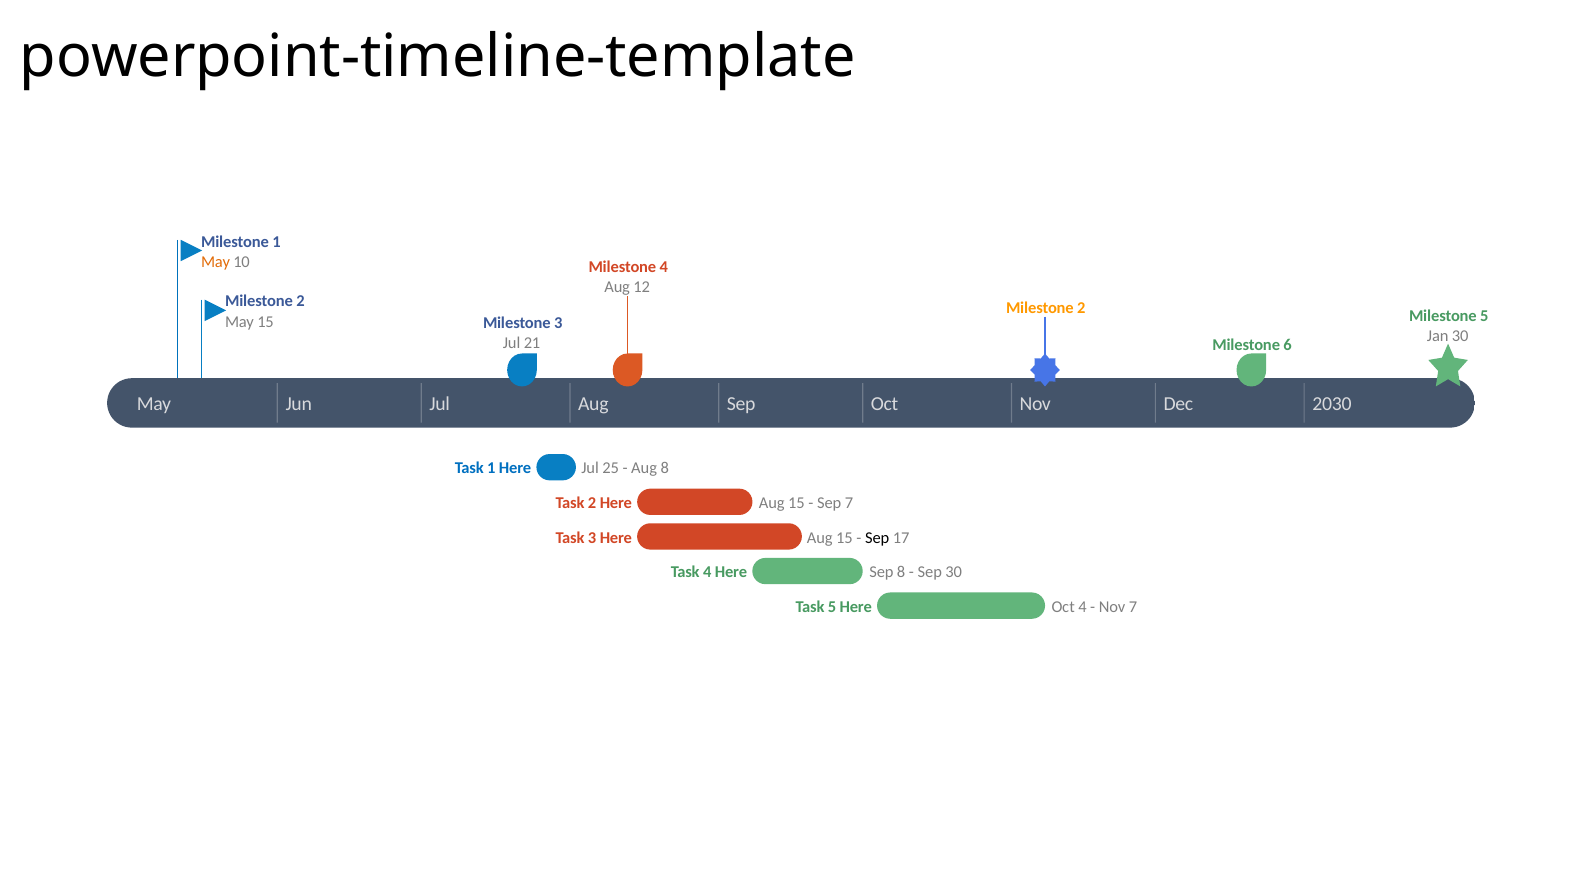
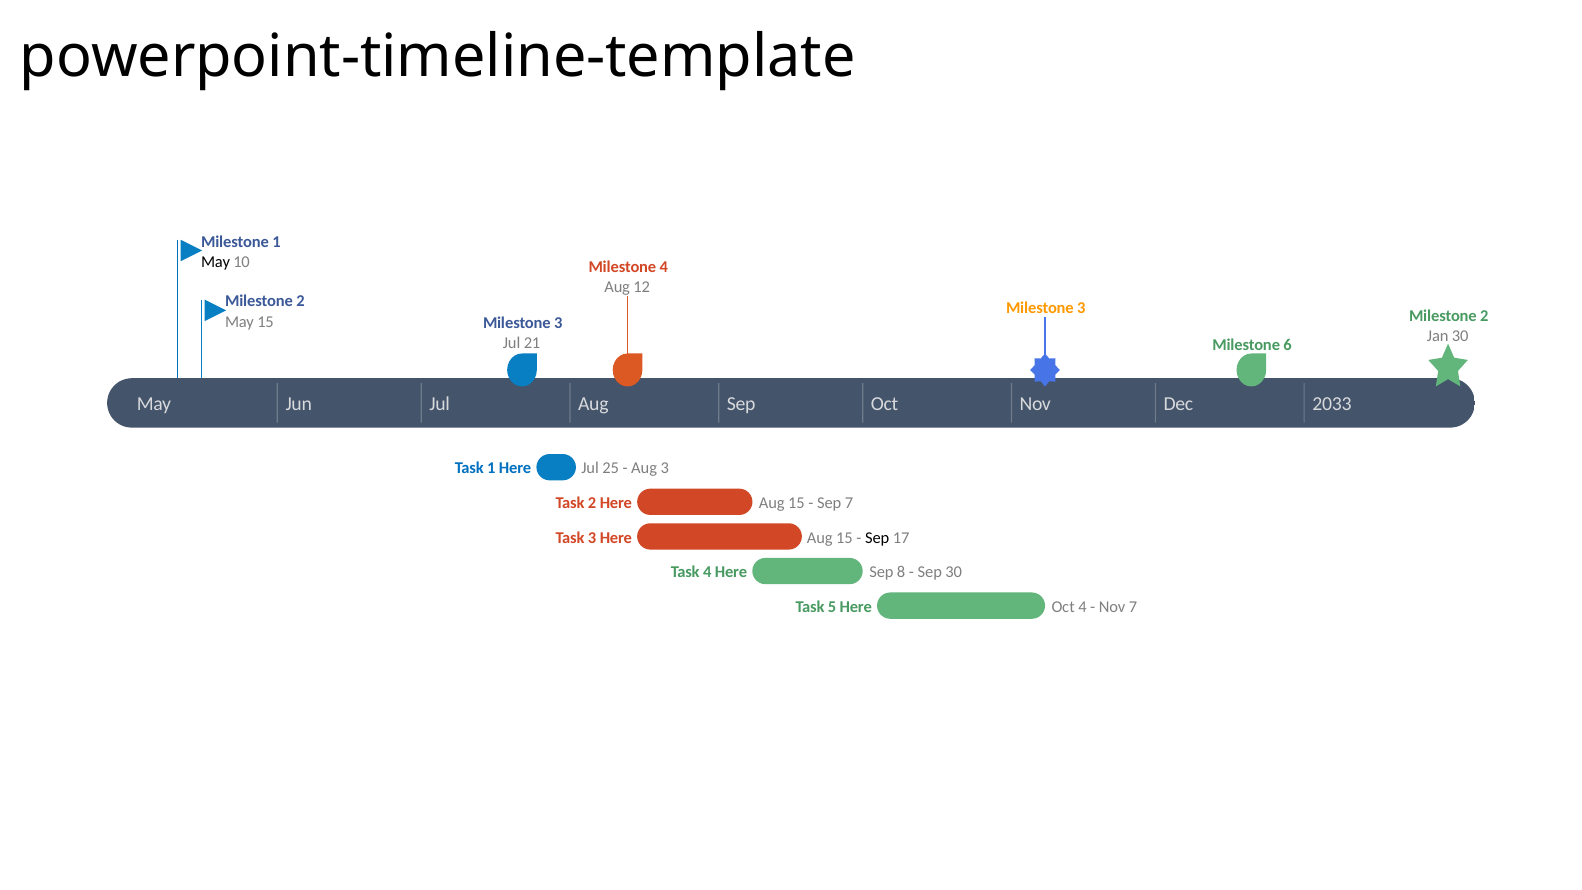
May colour: orange -> black (216, 262)
2: 2 -> 3 (1081, 308)
5: 5 -> 2 (1484, 316)
2030: 2030 -> 2033 (1332, 404)
Aug 8: 8 -> 3 (665, 468)
